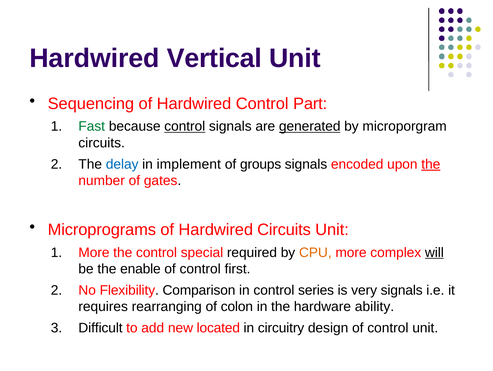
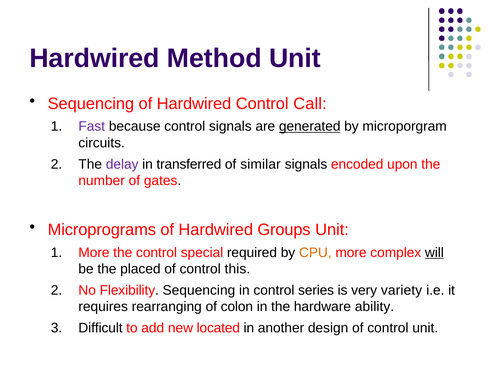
Vertical: Vertical -> Method (214, 58)
Part: Part -> Call (310, 104)
Fast colour: green -> purple (92, 126)
control underline: present -> none (185, 126)
delay colour: blue -> purple (122, 164)
implement: implement -> transferred (189, 164)
groups: groups -> similar (260, 164)
the underline: present -> none (431, 164)
Hardwired Circuits: Circuits -> Groups (284, 229)
enable: enable -> placed (140, 269)
first: first -> this (237, 269)
Flexibility Comparison: Comparison -> Sequencing (199, 290)
very signals: signals -> variety (402, 290)
circuitry: circuitry -> another (281, 327)
